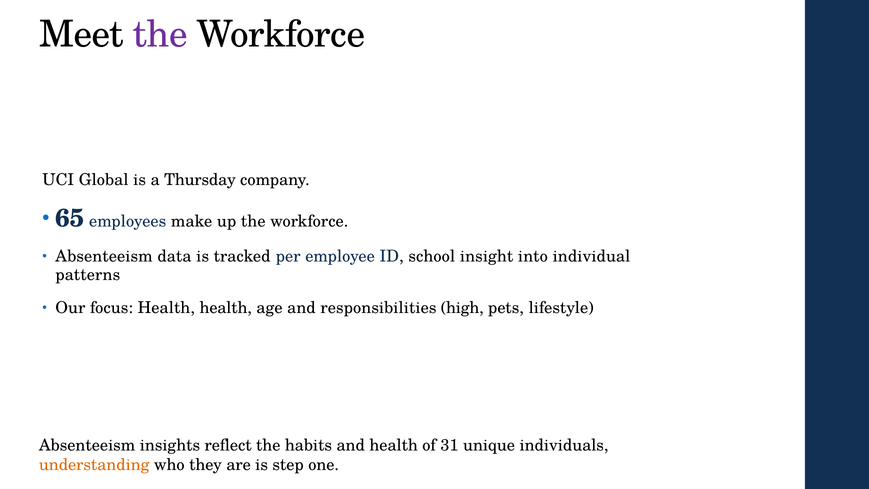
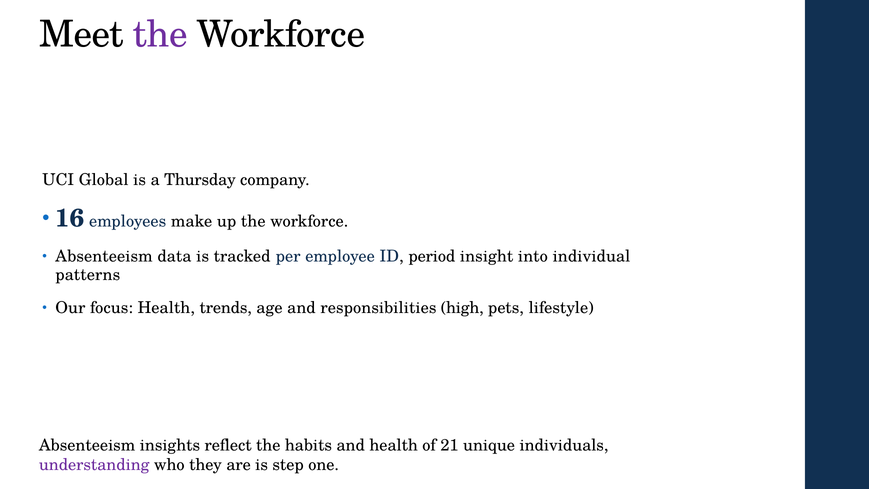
65: 65 -> 16 (70, 218)
school: school -> period (432, 256)
Health health: health -> trends (226, 308)
31: 31 -> 21 (450, 445)
understanding colour: orange -> purple (94, 465)
